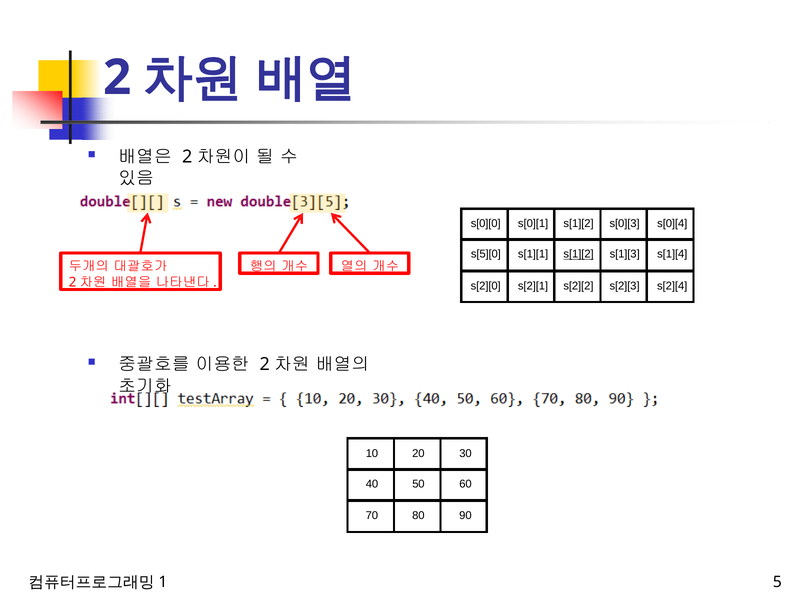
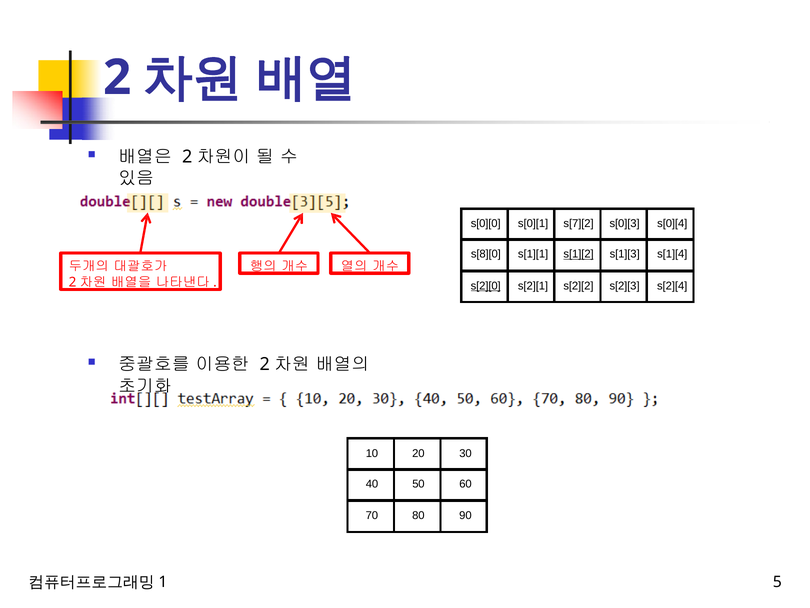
s[0][1 s[1][2: s[1][2 -> s[7][2 (579, 223)
s[5][0: s[5][0 -> s[8][0 (486, 254)
s[2][0 underline: none -> present (486, 286)
